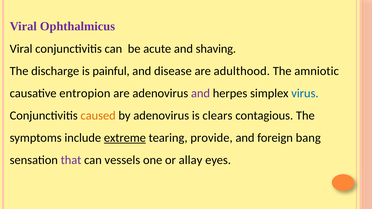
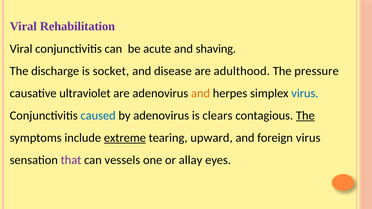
Ophthalmicus: Ophthalmicus -> Rehabilitation (77, 26)
painful: painful -> socket (111, 71)
amniotic: amniotic -> pressure (317, 71)
entropion: entropion -> ultraviolet (85, 93)
and colour: purple -> orange (200, 93)
caused colour: orange -> blue (98, 116)
The underline: none -> present (305, 116)
provide: provide -> upward (211, 138)
foreign bang: bang -> virus (308, 138)
